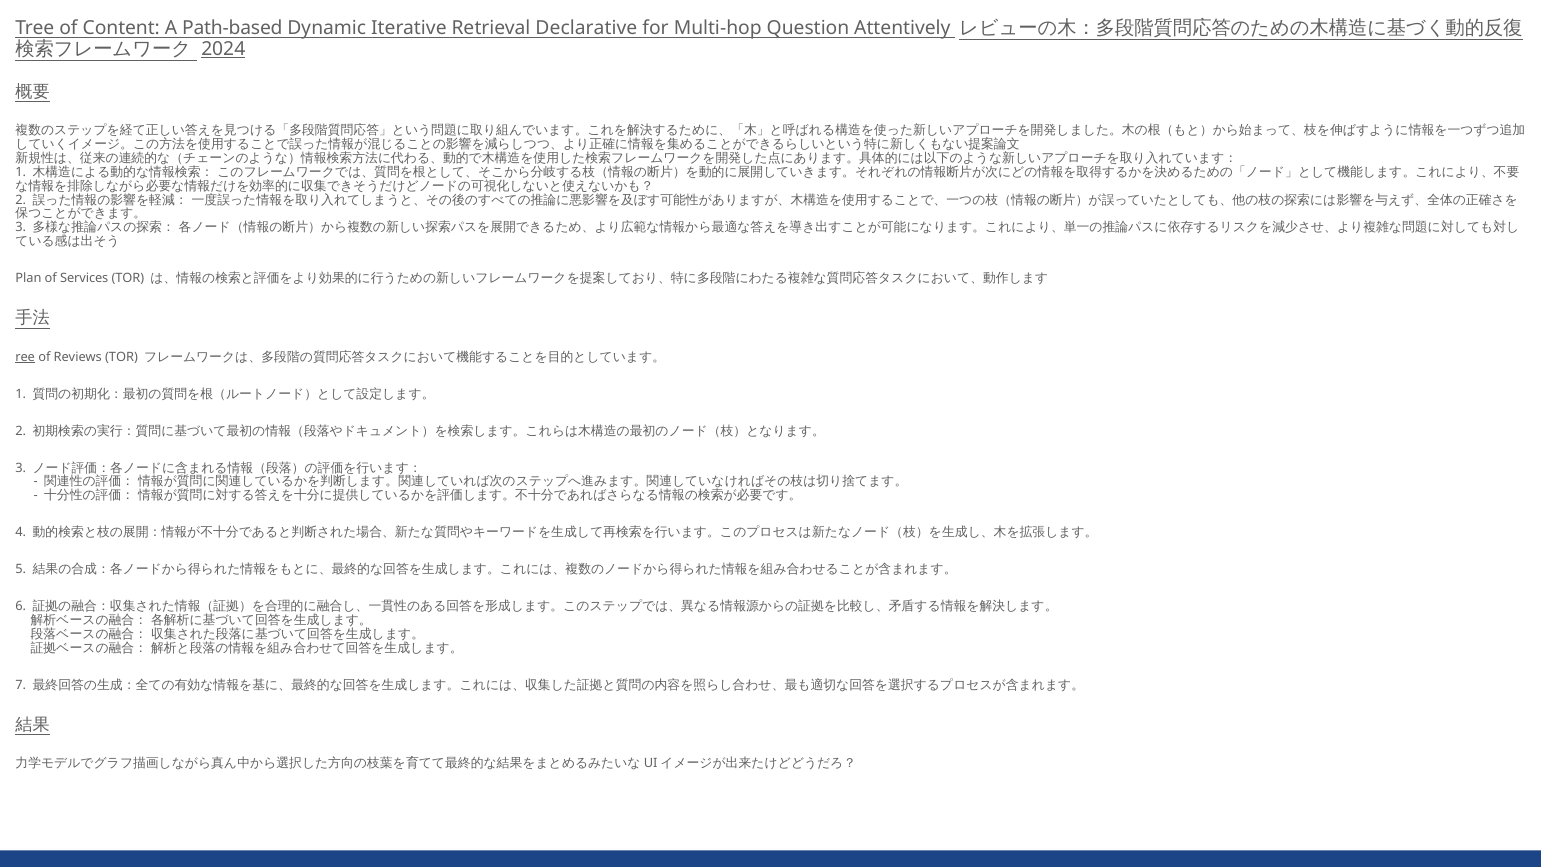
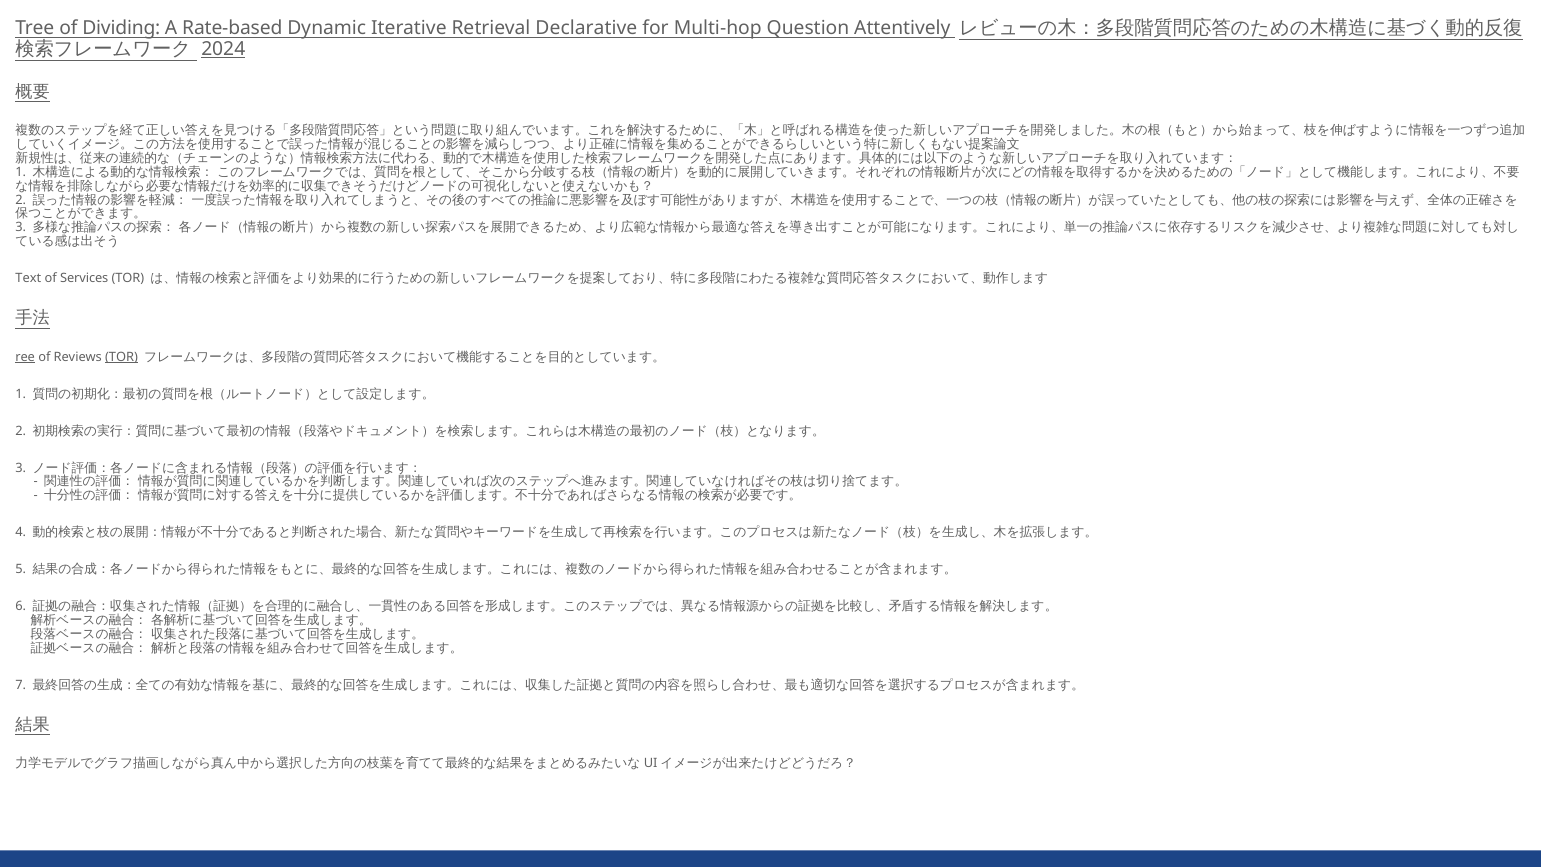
Content: Content -> Dividing (121, 28)
Path-based: Path-based -> Rate-based (232, 28)
Plan: Plan -> Text (28, 278)
TOR underline: none -> present (122, 357)
